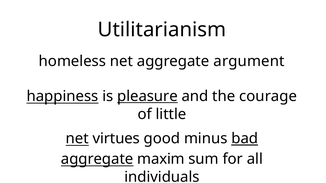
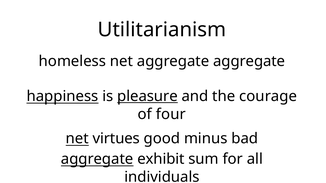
aggregate argument: argument -> aggregate (249, 61)
little: little -> four (171, 114)
bad underline: present -> none (245, 139)
maxim: maxim -> exhibit (161, 159)
